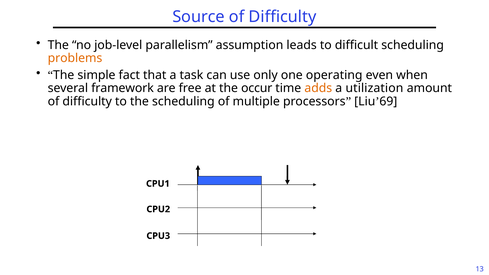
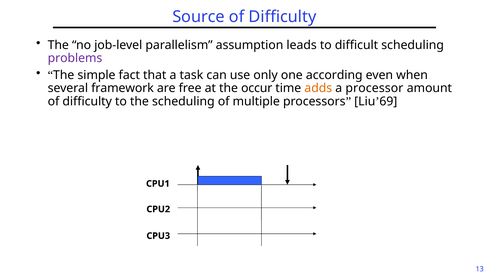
problems colour: orange -> purple (75, 58)
operating: operating -> according (334, 75)
utilization: utilization -> processor (374, 88)
